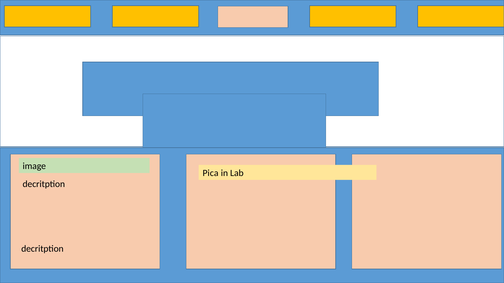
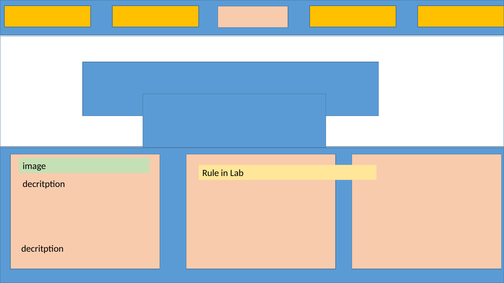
Pica: Pica -> Rule (211, 173)
